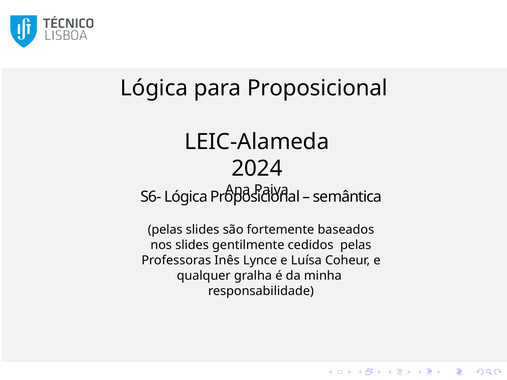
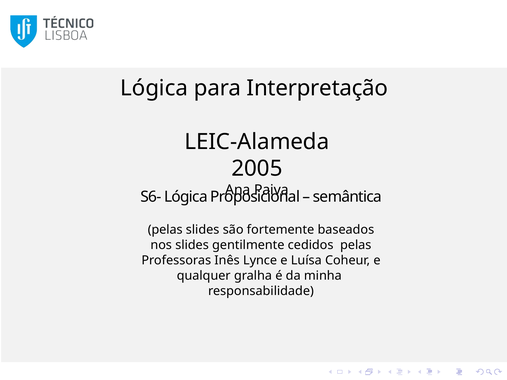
para Proposicional: Proposicional -> Interpretação (317, 88)
2024: 2024 -> 2005 (257, 169)
